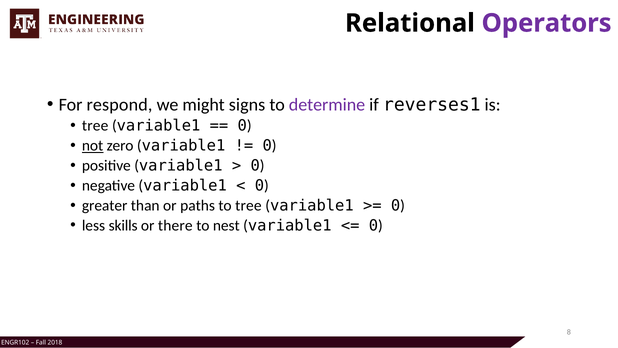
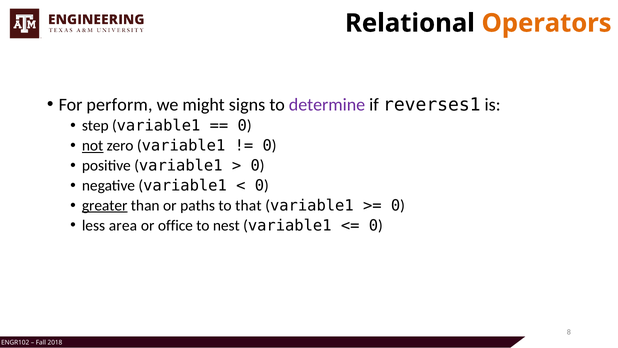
Operators colour: purple -> orange (547, 23)
respond: respond -> perform (119, 104)
tree: tree -> step (95, 126)
greater underline: none -> present (105, 205)
to tree: tree -> that (248, 205)
skills: skills -> area (123, 225)
there: there -> office (175, 225)
